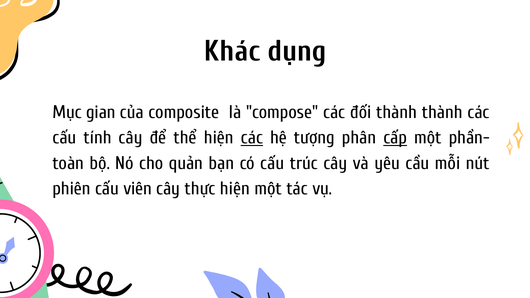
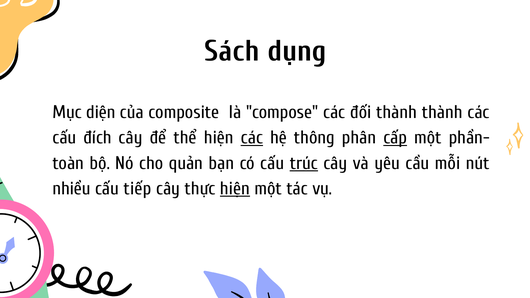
Khác: Khác -> Sách (232, 51)
gian: gian -> diện (101, 112)
tính: tính -> đích (98, 138)
tượng: tượng -> thông (314, 138)
trúc underline: none -> present (304, 163)
phiên: phiên -> nhiều (72, 188)
viên: viên -> tiếp (137, 188)
hiện underline: none -> present (235, 188)
